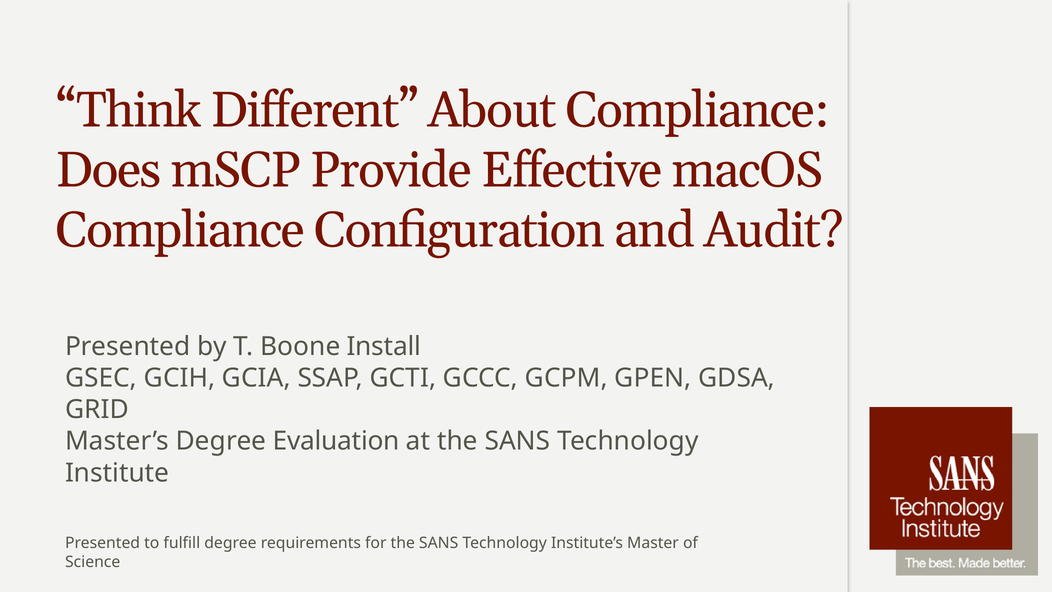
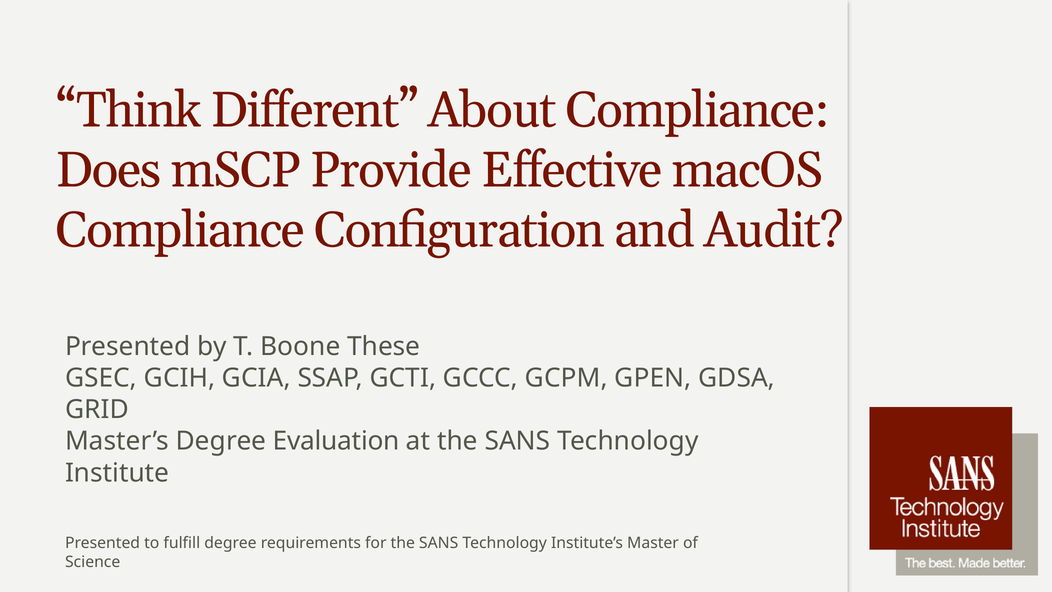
Install: Install -> These (384, 346)
